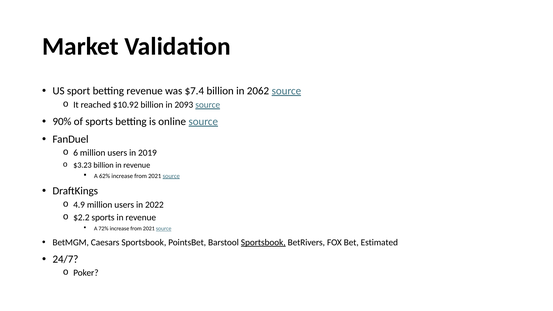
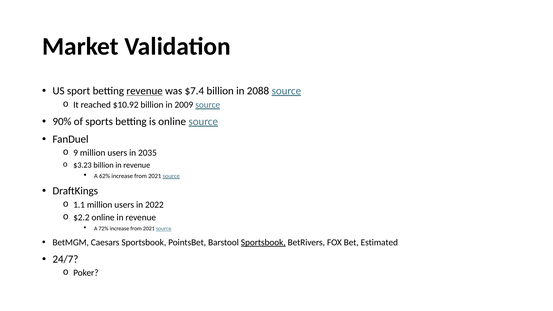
revenue underline: none -> present (145, 91)
2062: 2062 -> 2088 (258, 91)
2093: 2093 -> 2009 (184, 105)
6: 6 -> 9 (76, 153)
2019: 2019 -> 2035 (147, 153)
4.9: 4.9 -> 1.1 (79, 205)
$2.2 sports: sports -> online (103, 218)
